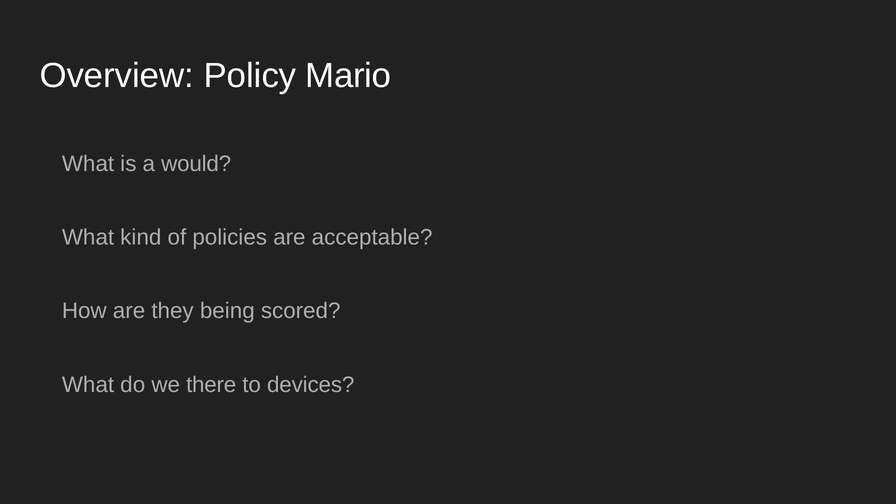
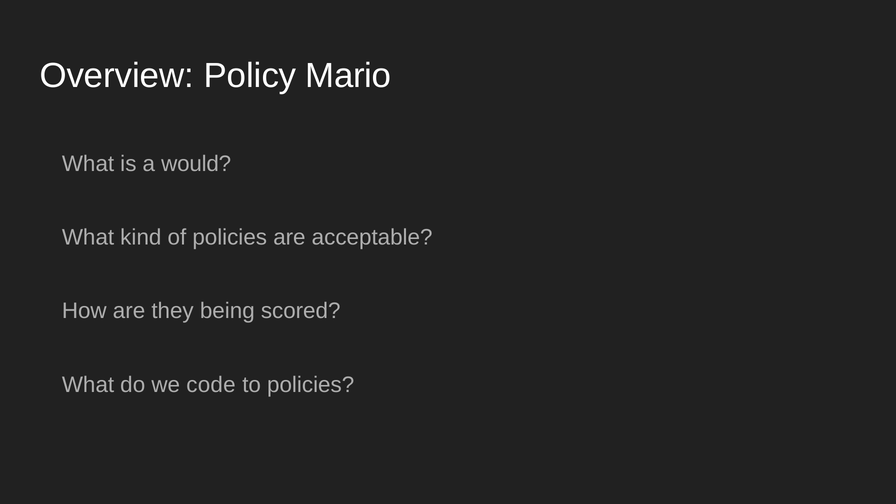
there: there -> code (211, 385)
to devices: devices -> policies (311, 385)
